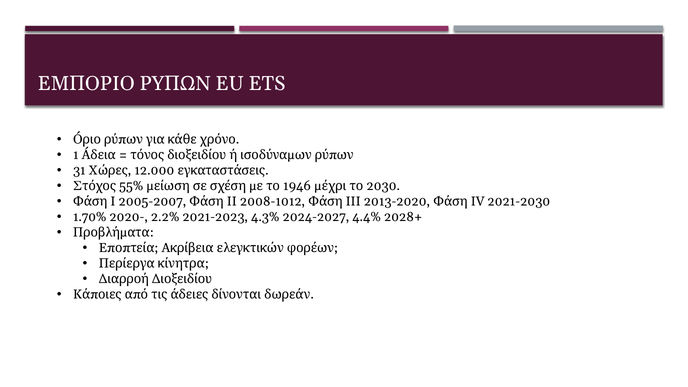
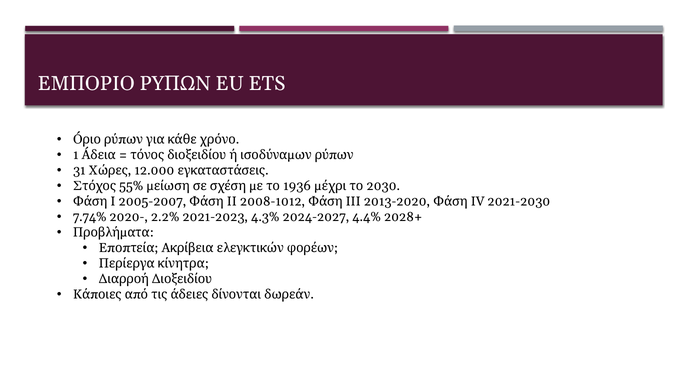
1946: 1946 -> 1936 (297, 186)
1.70%: 1.70% -> 7.74% (90, 217)
